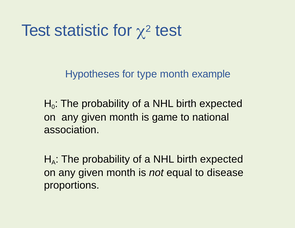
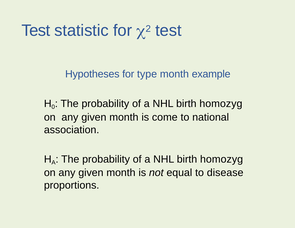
expected: expected -> homozyg (221, 104)
game: game -> come (165, 117)
expected: expected -> homozyg (222, 159)
